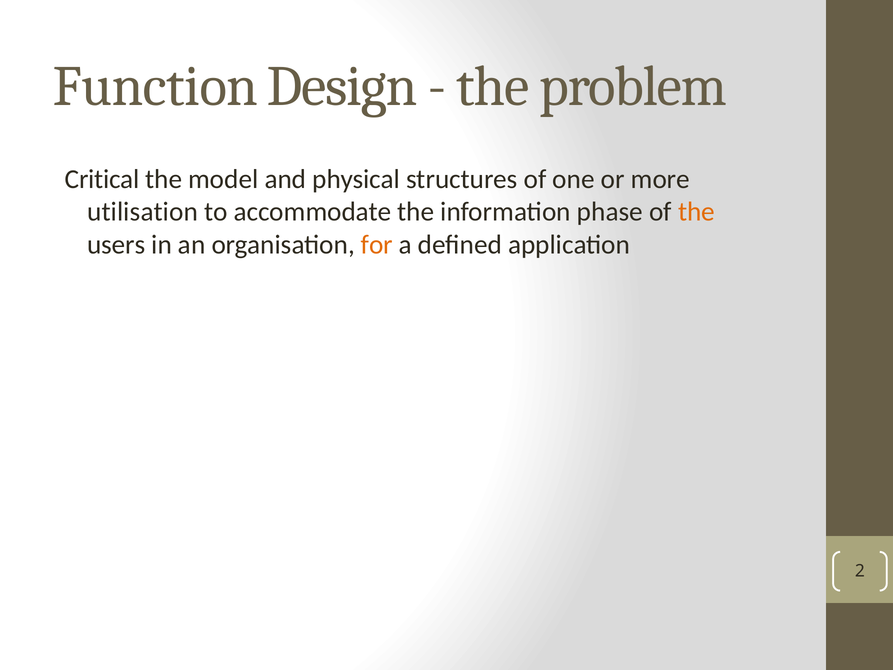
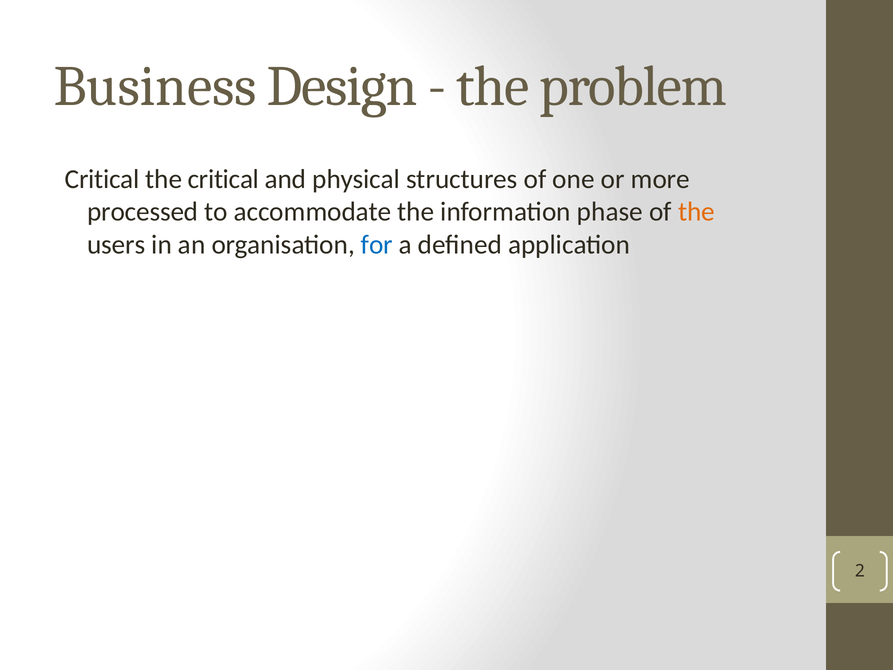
Function: Function -> Business (155, 87)
the model: model -> critical (223, 179)
utilisation: utilisation -> processed (143, 212)
for colour: orange -> blue (377, 244)
